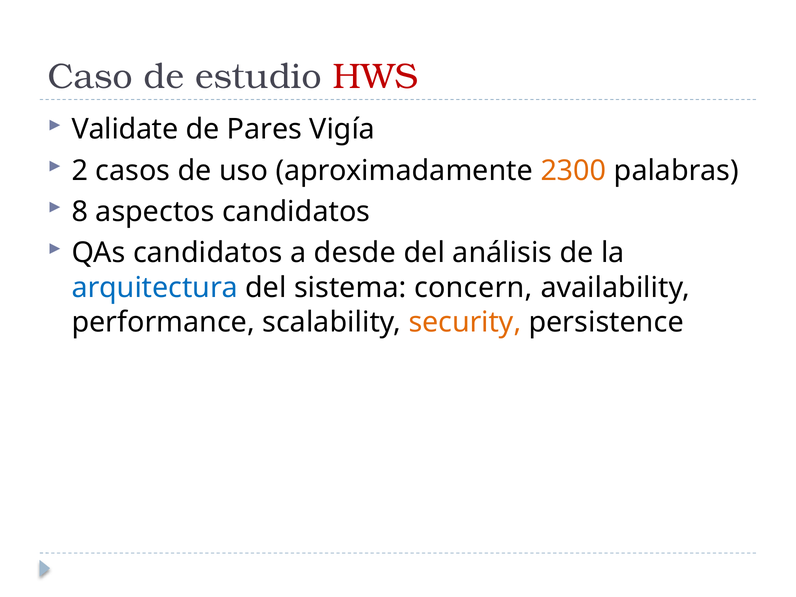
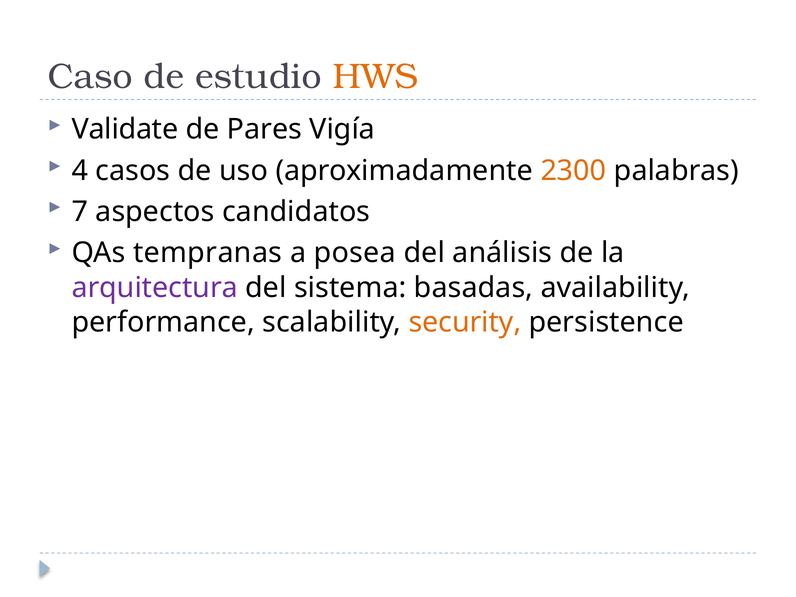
HWS colour: red -> orange (376, 77)
2: 2 -> 4 (80, 171)
8: 8 -> 7 (80, 212)
QAs candidatos: candidatos -> tempranas (208, 253)
desde: desde -> posea (355, 253)
arquitectura colour: blue -> purple (155, 288)
concern: concern -> basadas (473, 288)
